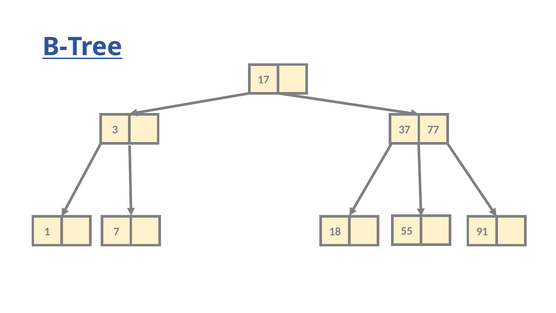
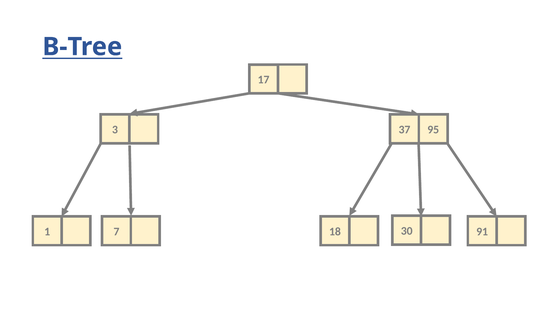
77: 77 -> 95 (433, 130)
55: 55 -> 30 (407, 231)
